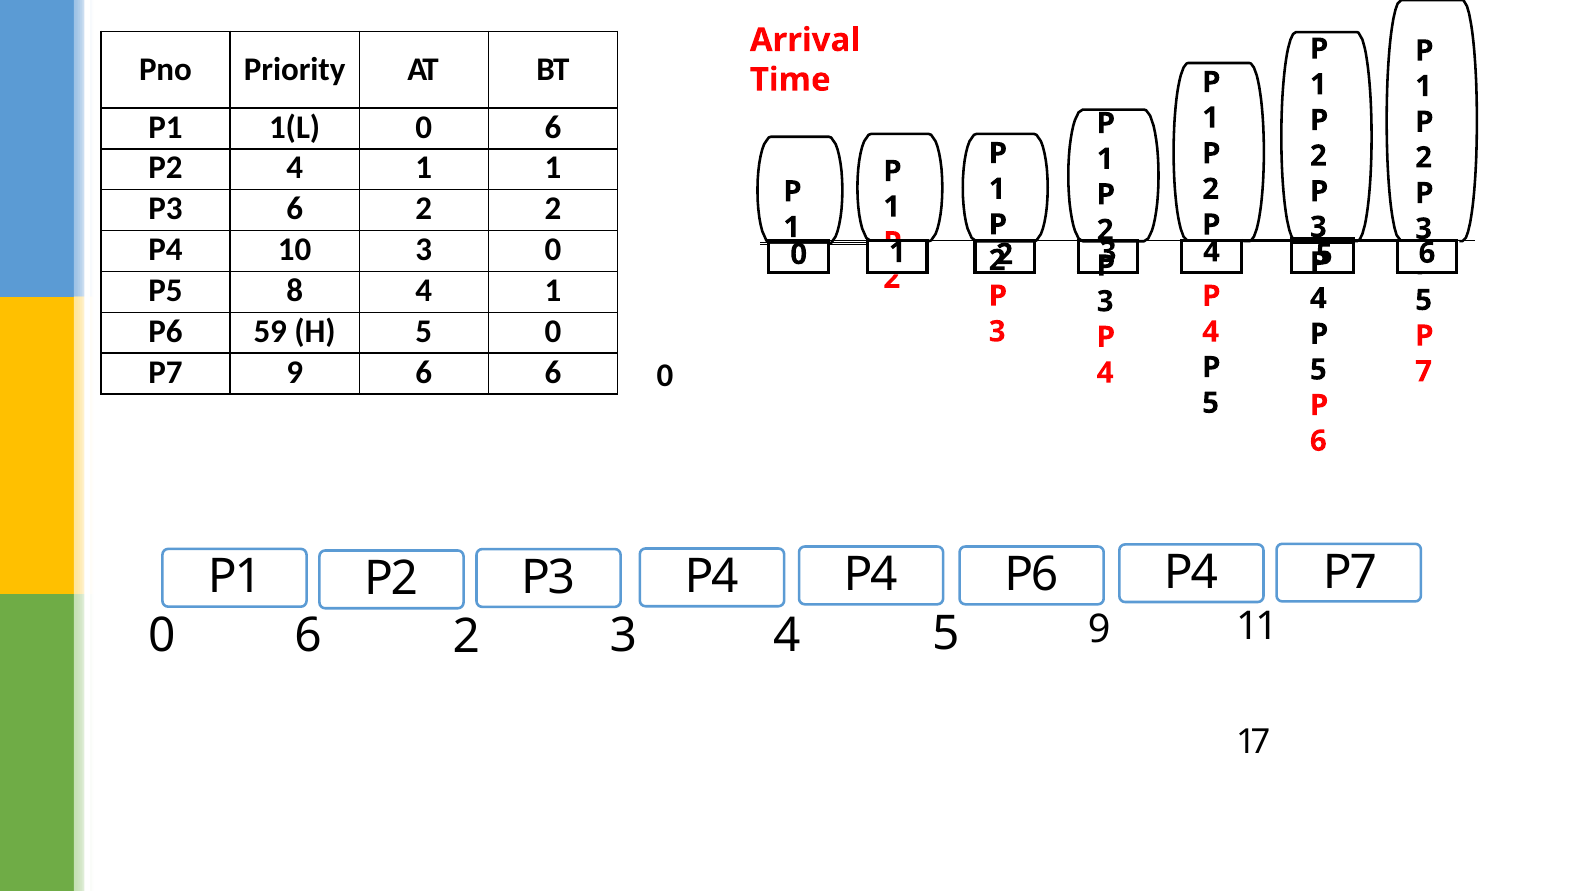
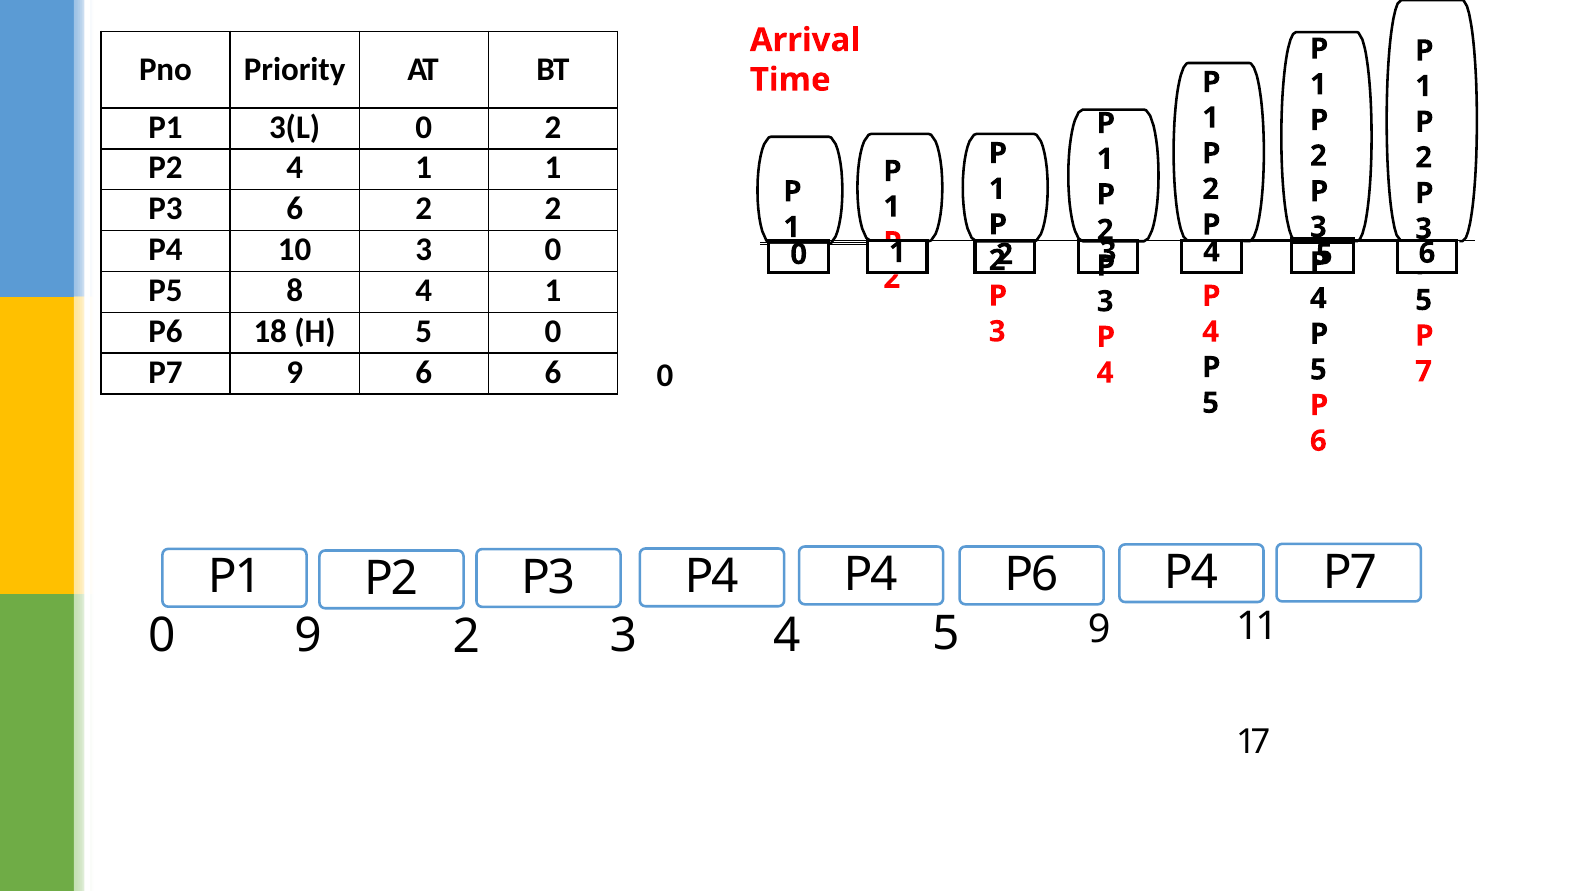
1(L: 1(L -> 3(L (295, 127)
6: 6 -> 2 (553, 127)
59: 59 -> 18 (270, 331)
6: 6 -> 9 (308, 636)
